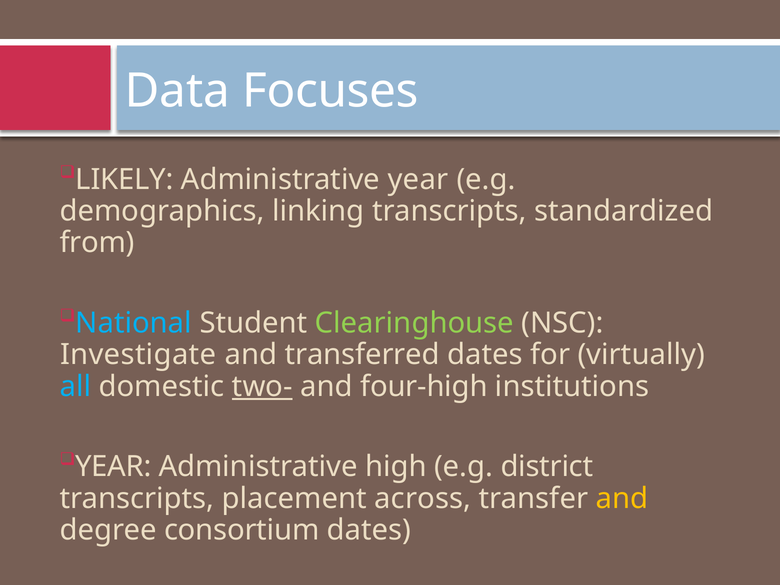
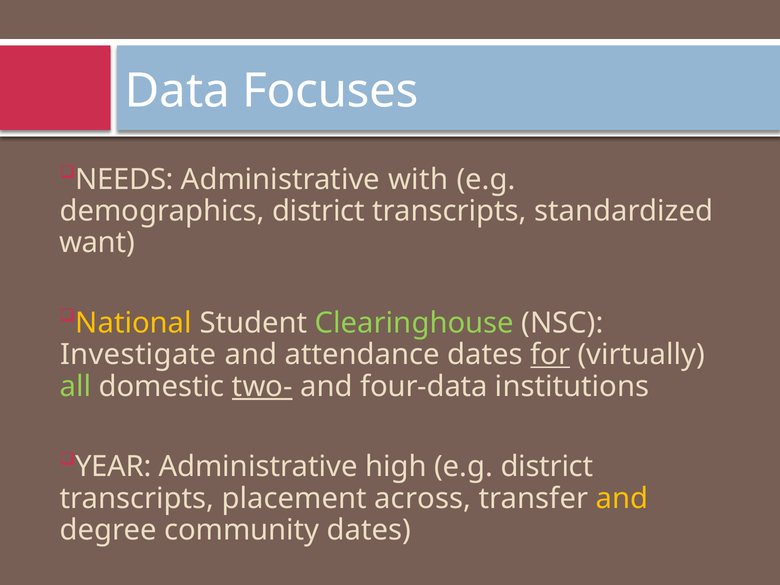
LIKELY: LIKELY -> NEEDS (125, 179)
Administrative year: year -> with (418, 179)
demographics linking: linking -> district (318, 211)
from: from -> want (97, 243)
National colour: light blue -> yellow (134, 323)
transferred: transferred -> attendance (362, 355)
for underline: none -> present (550, 355)
all colour: light blue -> light green (75, 386)
four-high: four-high -> four-data (424, 386)
consortium: consortium -> community (242, 530)
